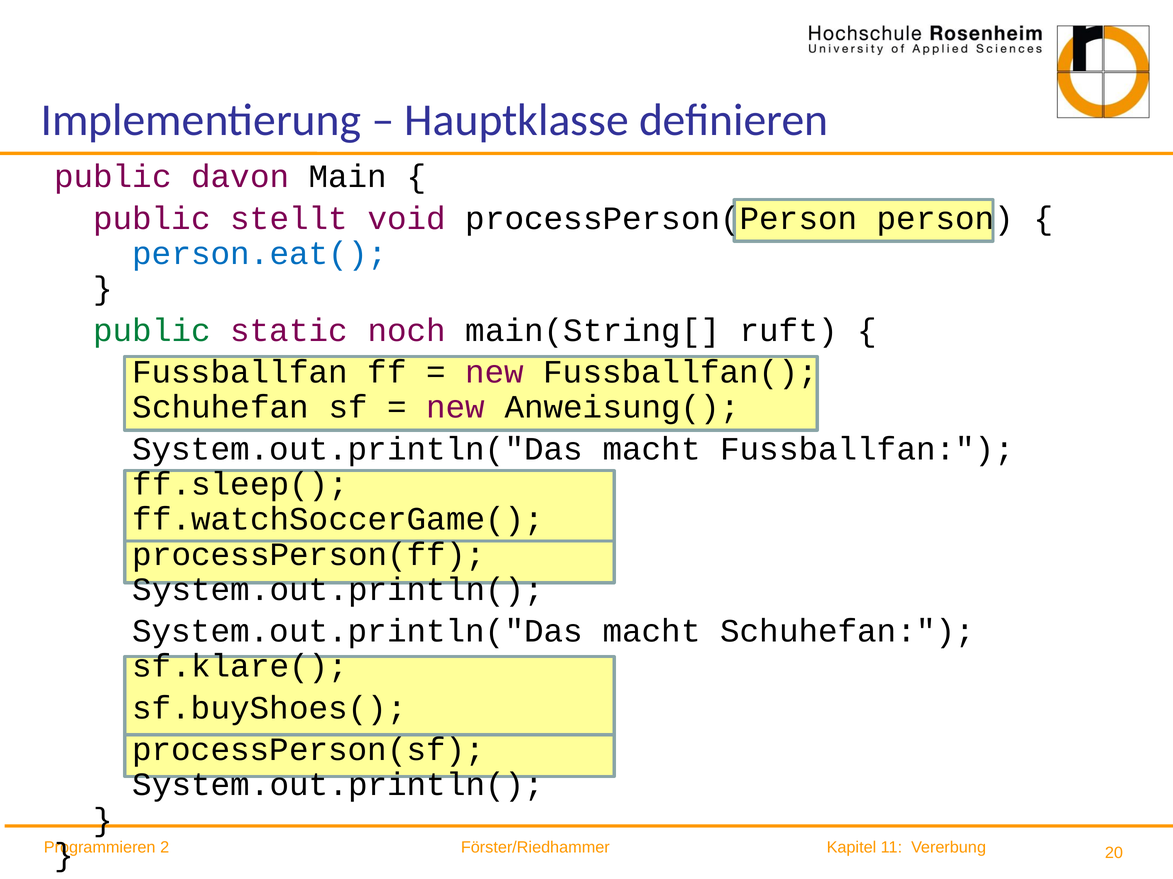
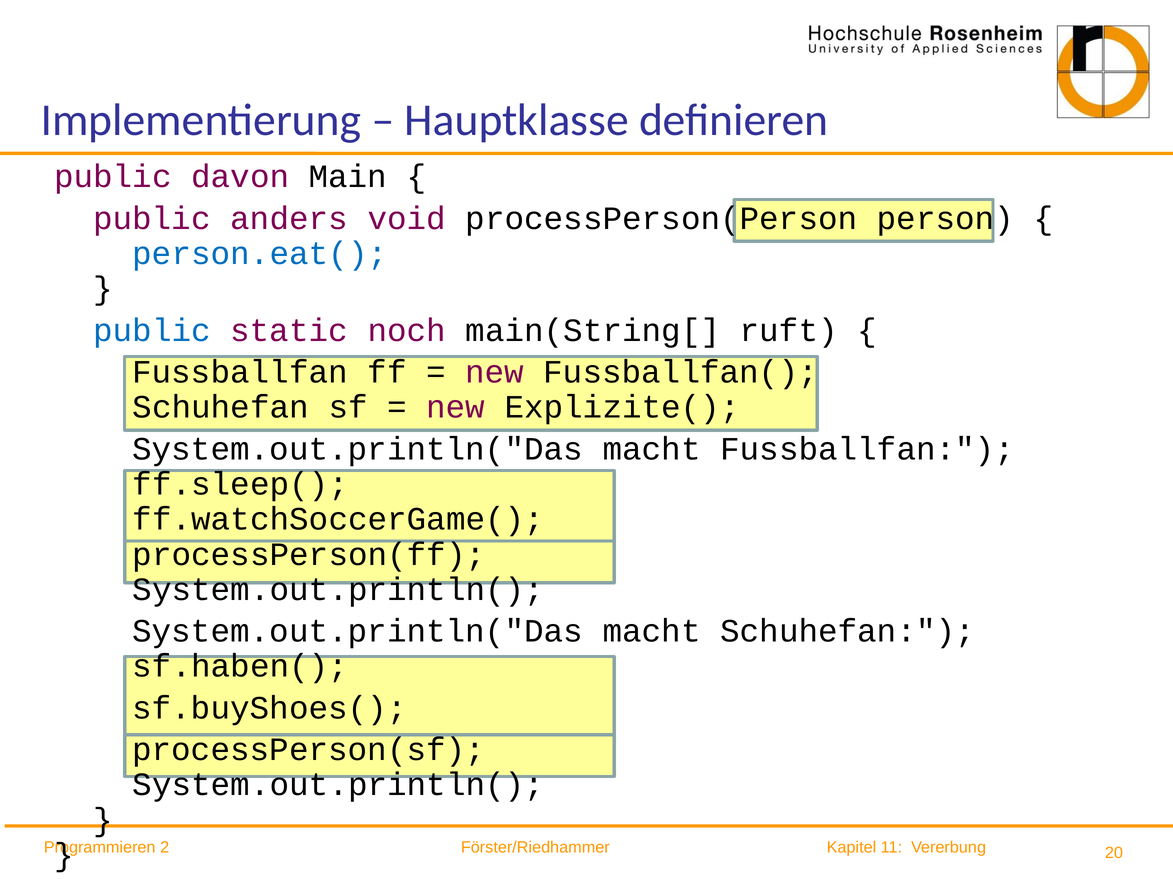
stellt: stellt -> anders (289, 218)
public colour: green -> blue (152, 331)
Anweisung(: Anweisung( -> Explizite( (622, 407)
sf.klare(: sf.klare( -> sf.haben( (240, 667)
